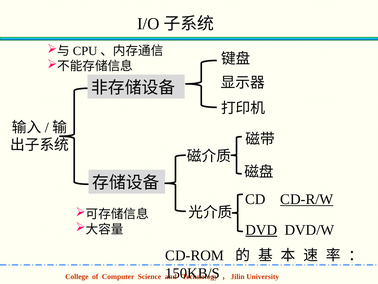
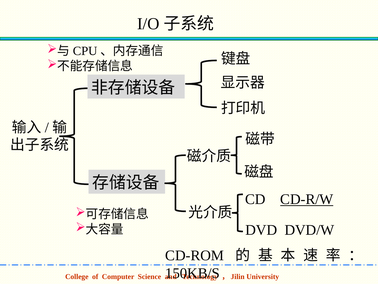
DVD underline: present -> none (261, 230)
